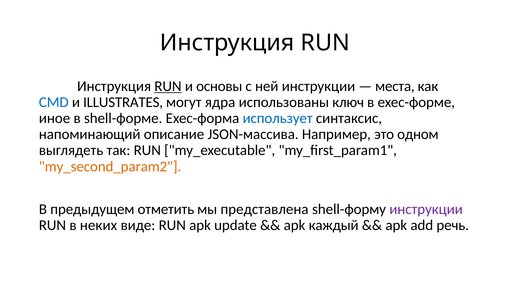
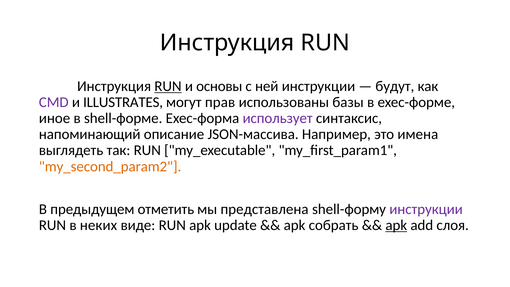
места: места -> будут (395, 86)
CMD colour: blue -> purple (54, 102)
ядра: ядра -> прав (220, 102)
ключ: ключ -> базы (348, 102)
использует colour: blue -> purple (278, 118)
одном: одном -> имена (418, 134)
каждый: каждый -> собрать (334, 225)
apk underline: none -> present (396, 225)
речь: речь -> слоя (453, 225)
